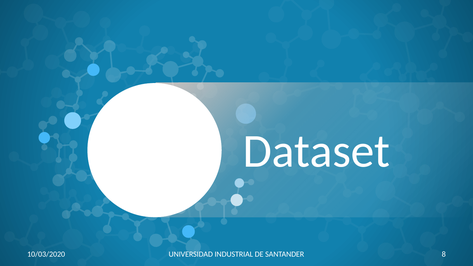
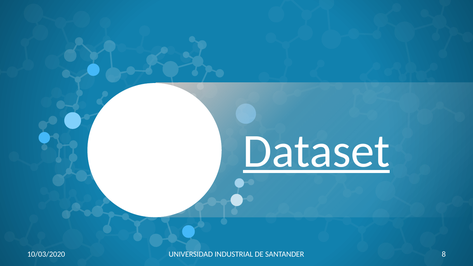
Dataset underline: none -> present (316, 151)
